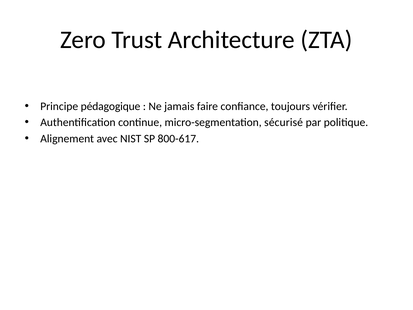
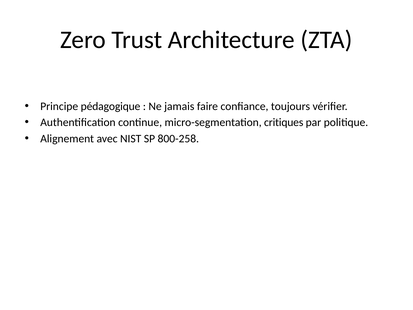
sécurisé: sécurisé -> critiques (284, 122)
800-617: 800-617 -> 800-258 (178, 138)
